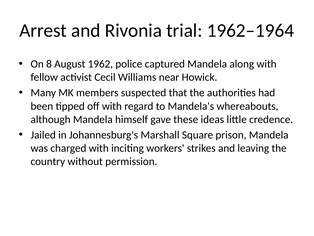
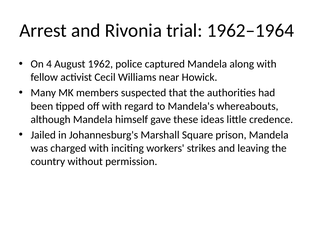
8: 8 -> 4 (49, 64)
